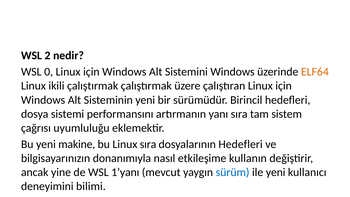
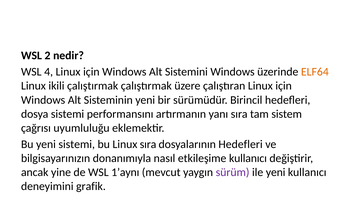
0: 0 -> 4 (49, 72)
yeni makine: makine -> sistemi (77, 144)
etkileşime kullanın: kullanın -> kullanıcı (248, 158)
1’yanı: 1’yanı -> 1’aynı (125, 172)
sürüm colour: blue -> purple (233, 172)
bilimi: bilimi -> grafik (91, 186)
